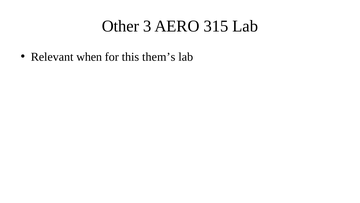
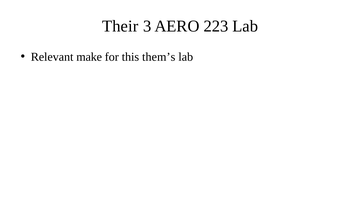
Other: Other -> Their (120, 26)
315: 315 -> 223 (216, 26)
when: when -> make (89, 57)
